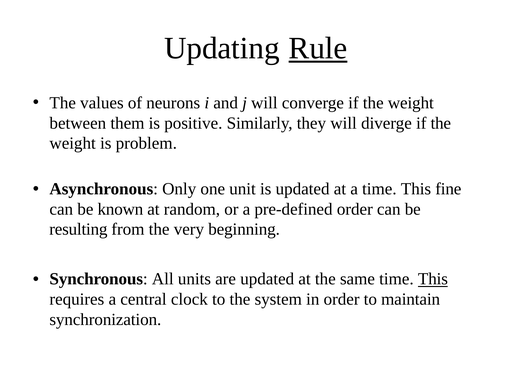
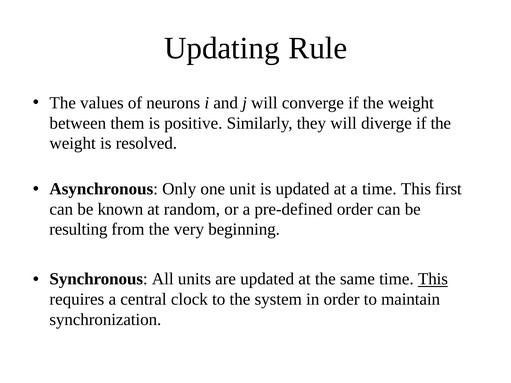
Rule underline: present -> none (318, 48)
problem: problem -> resolved (146, 143)
fine: fine -> first (448, 189)
